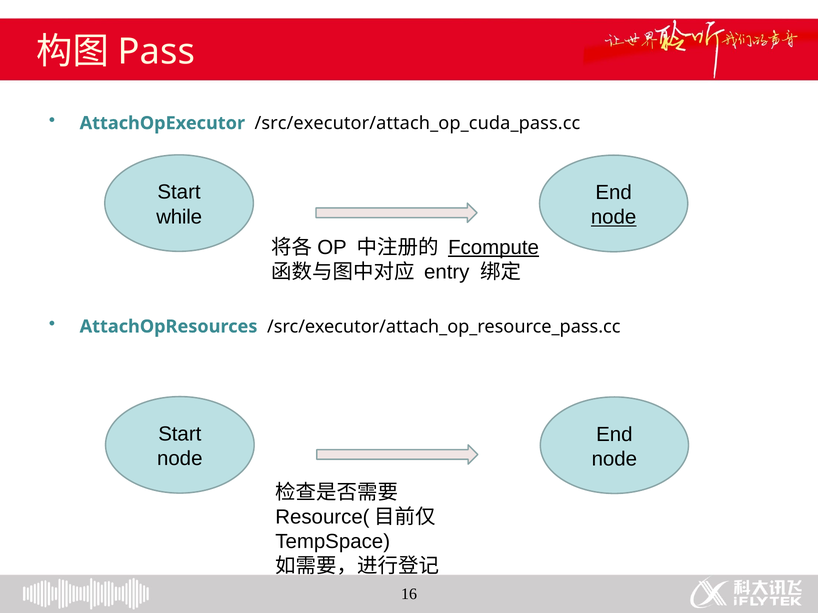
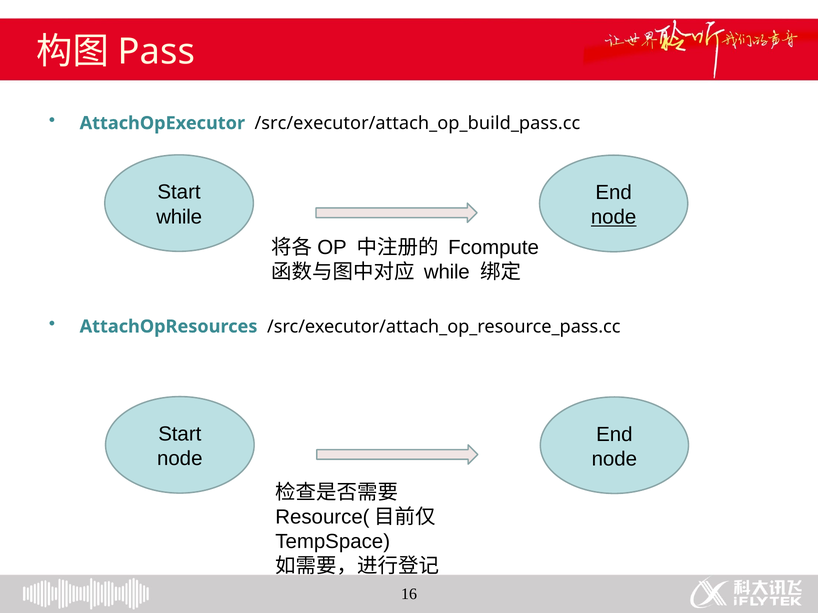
/src/executor/attach_op_cuda_pass.cc: /src/executor/attach_op_cuda_pass.cc -> /src/executor/attach_op_build_pass.cc (417, 123)
Fcompute underline: present -> none (494, 248)
entry: entry -> while (447, 272)
